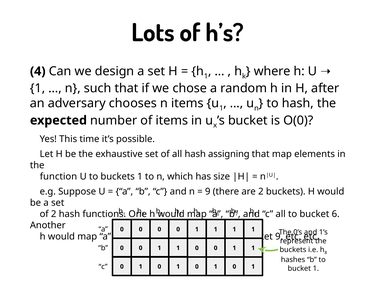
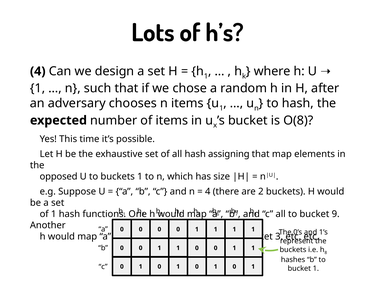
O(0: O(0 -> O(8 (298, 120)
function: function -> opposed (59, 177)
9: 9 -> 4 (208, 192)
of 2: 2 -> 1 (54, 214)
bucket 6: 6 -> 9 (336, 214)
9: 9 -> 3 (279, 237)
